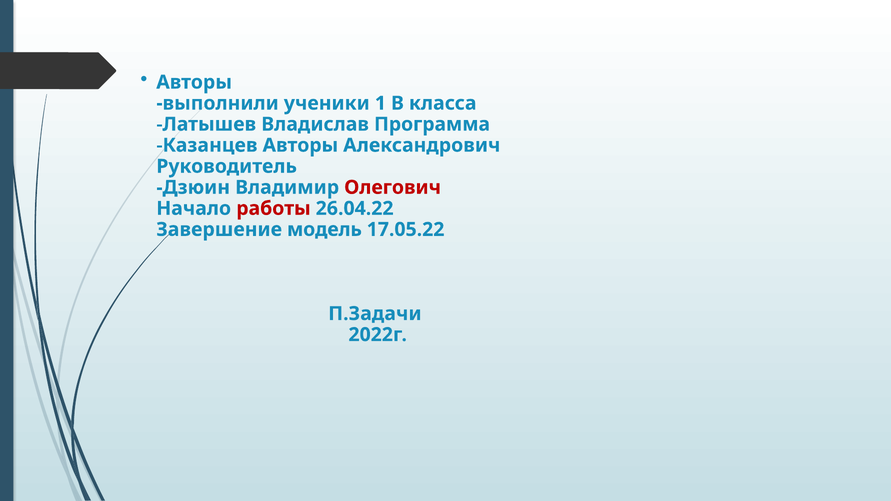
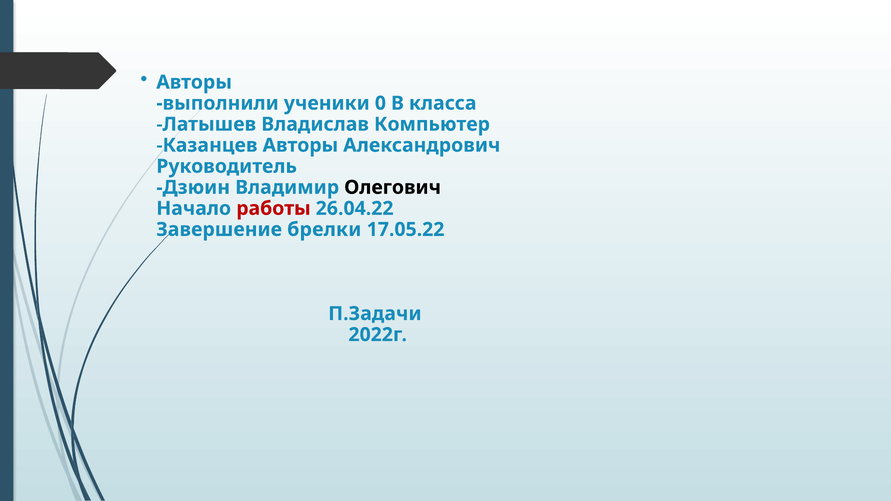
1: 1 -> 0 (380, 103)
Программа: Программа -> Компьютер (432, 124)
Олегович colour: red -> black (393, 187)
модель: модель -> брелки (324, 230)
